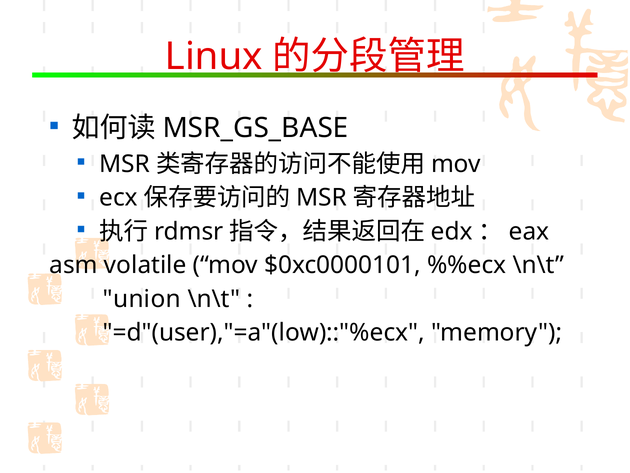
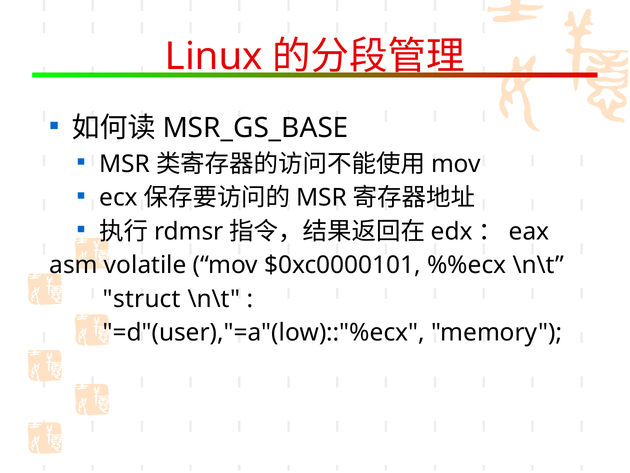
union: union -> struct (142, 299)
